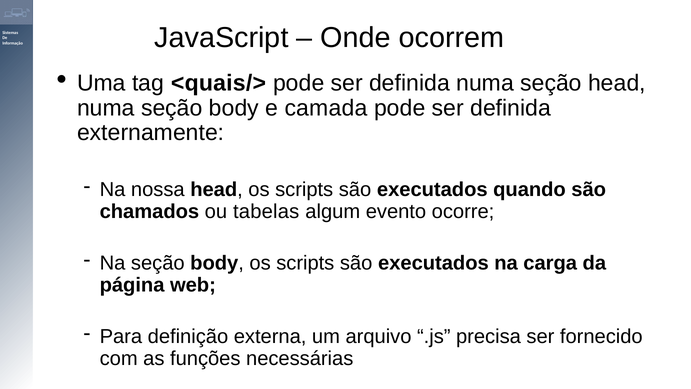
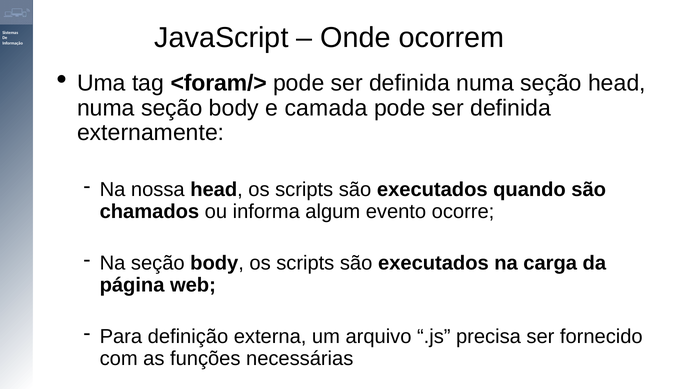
<quais/>: <quais/> -> <foram/> (219, 83)
tabelas: tabelas -> informa (266, 211)
